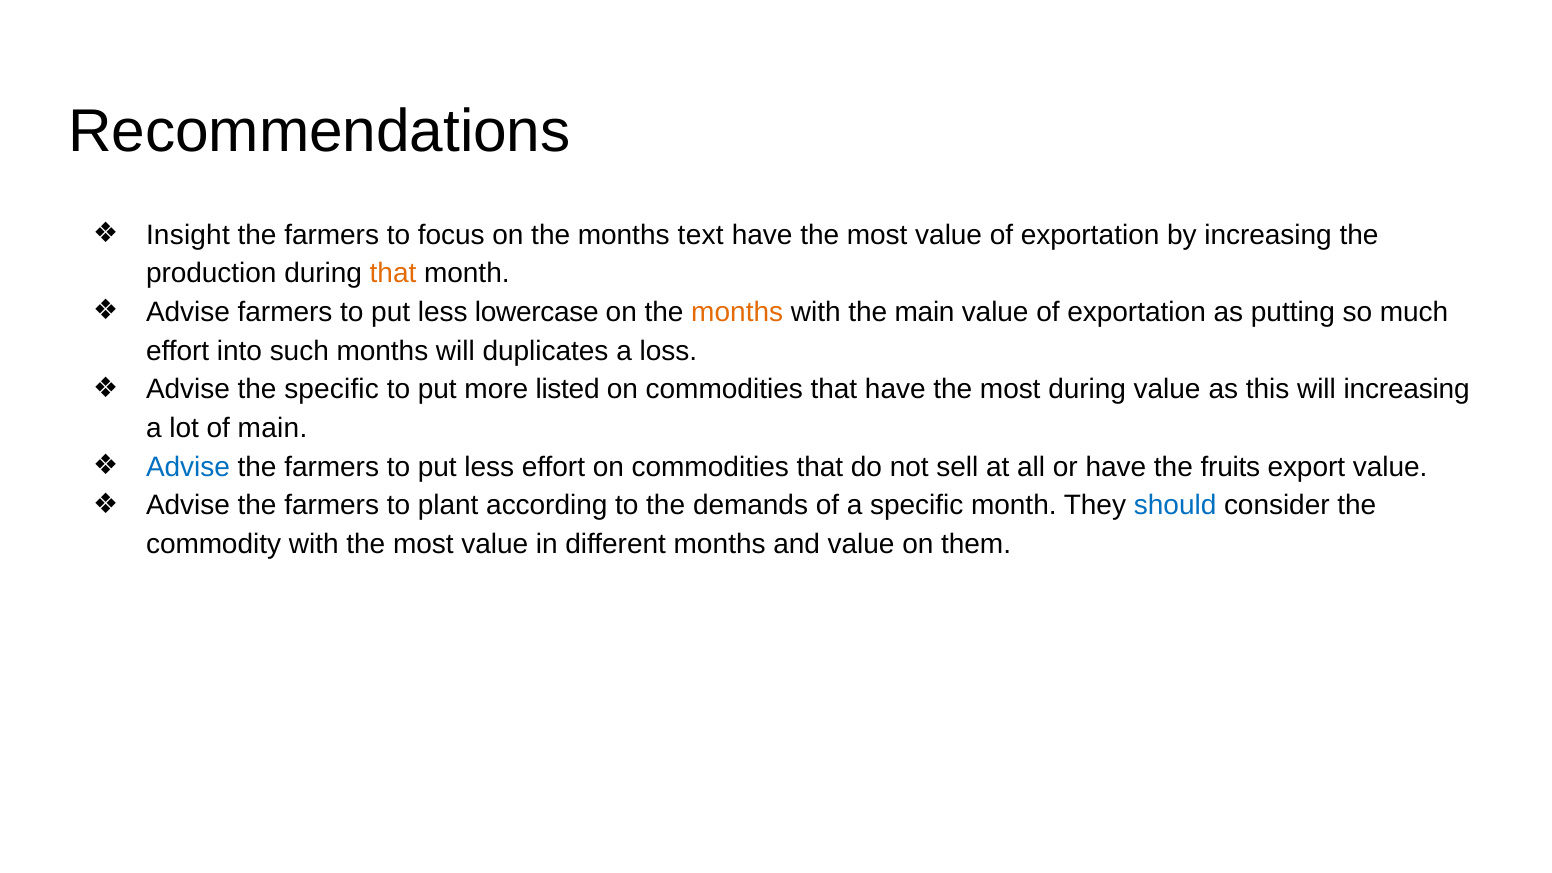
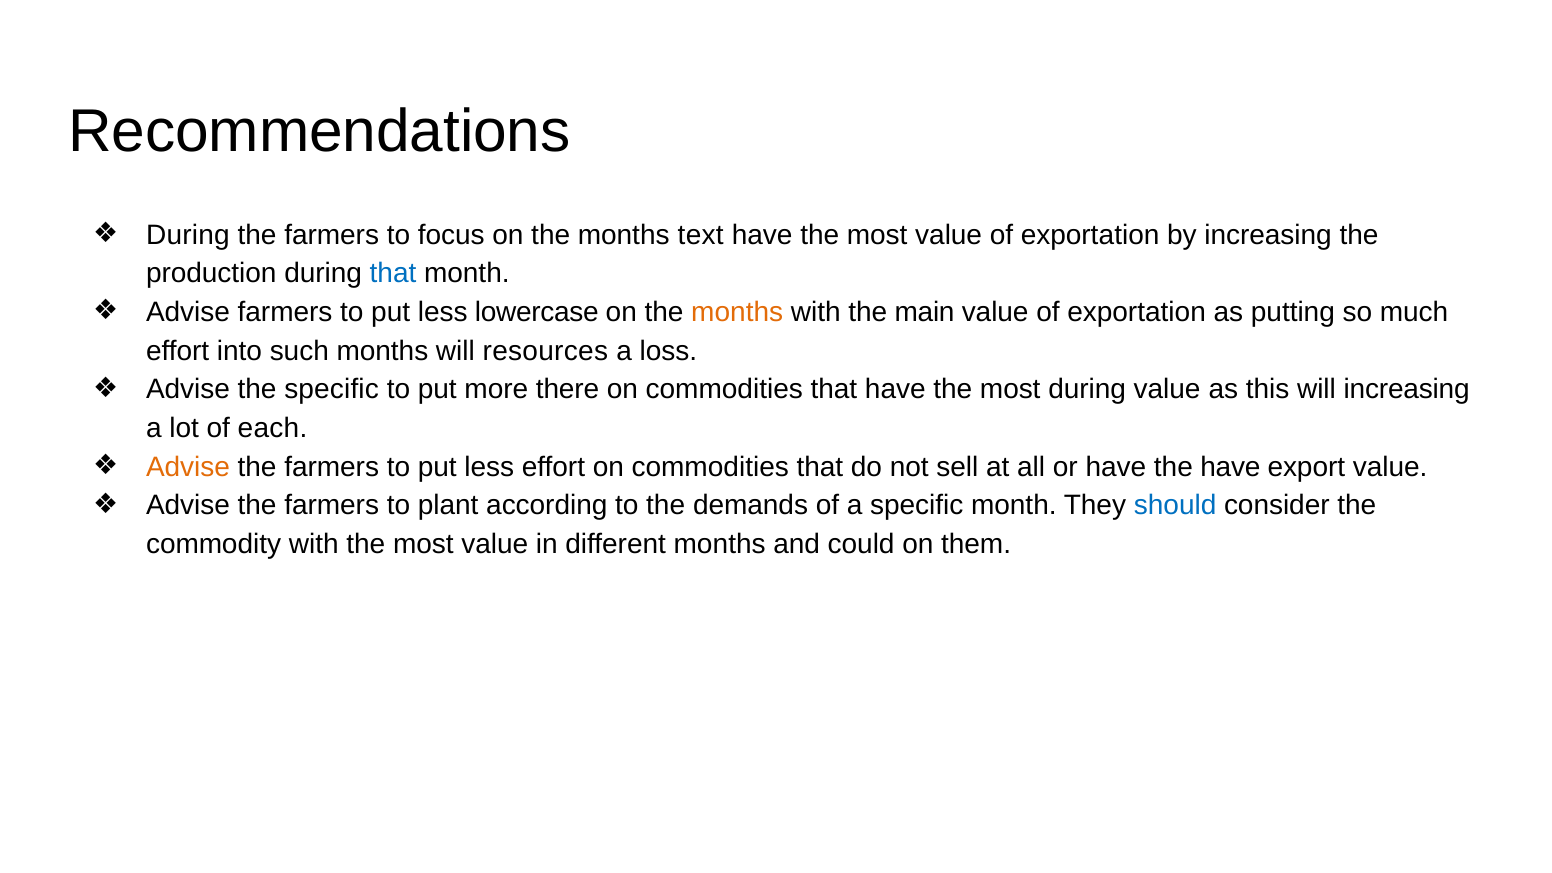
Insight: Insight -> During (188, 235)
that colour: orange -> blue (393, 274)
duplicates: duplicates -> resources (545, 351)
listed: listed -> there (568, 390)
of main: main -> each (273, 428)
Advise colour: blue -> orange (188, 467)
the fruits: fruits -> have (1230, 467)
and value: value -> could (861, 544)
